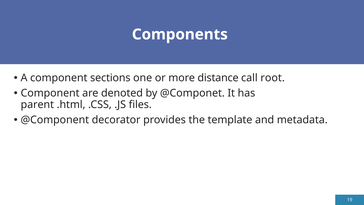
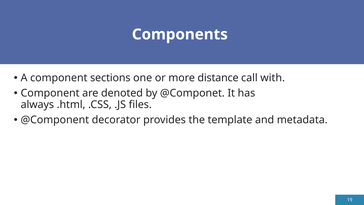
root: root -> with (273, 78)
parent: parent -> always (37, 105)
